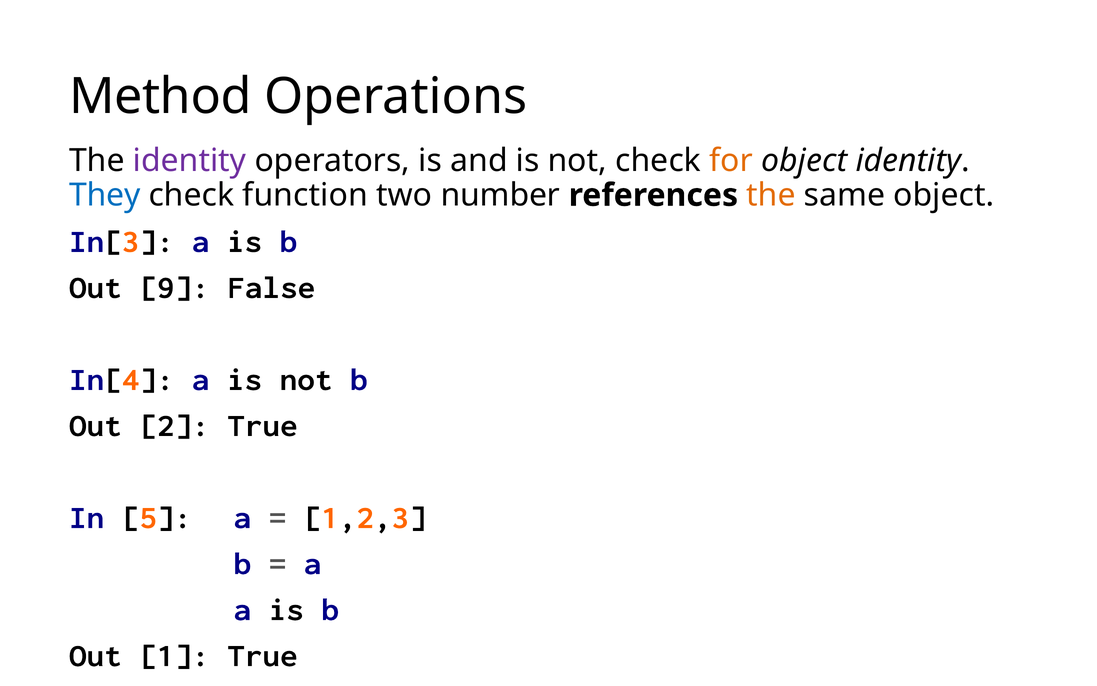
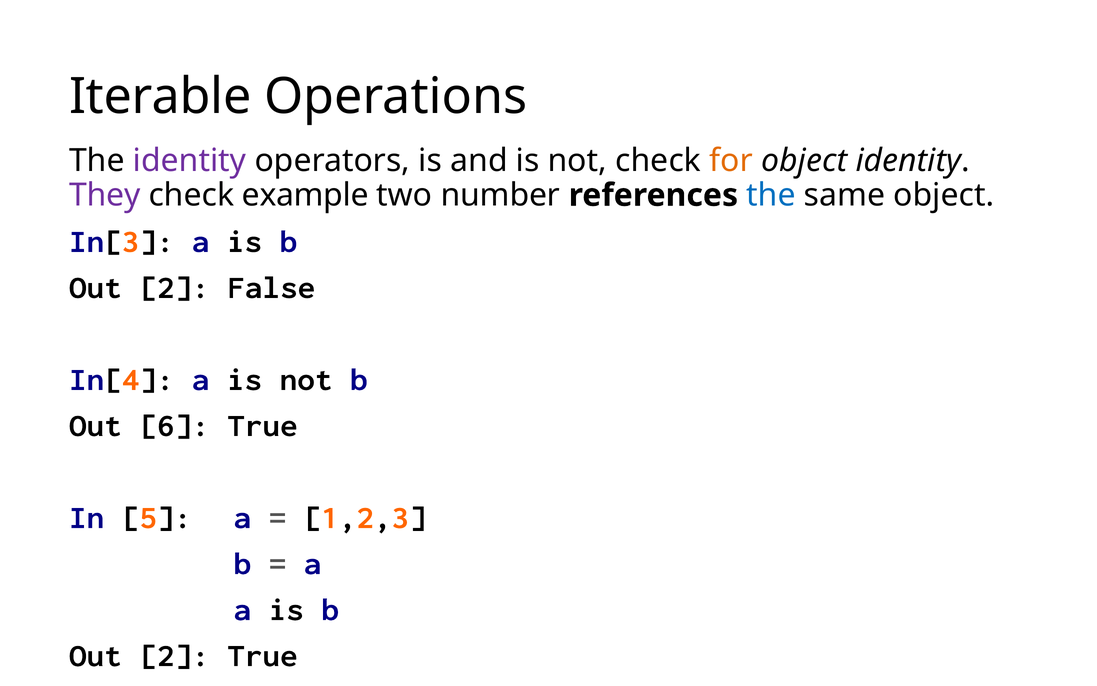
Method: Method -> Iterable (160, 97)
They colour: blue -> purple (105, 195)
function: function -> example (305, 195)
the colour: orange -> blue (771, 195)
9: 9 -> 2 (175, 287)
2: 2 -> 6 (175, 425)
1: 1 -> 2 (175, 655)
